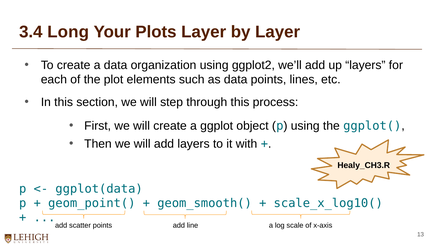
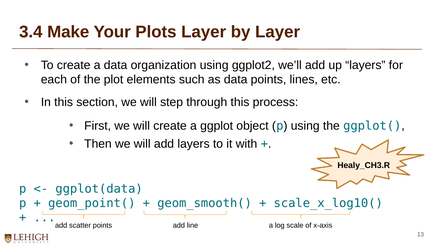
Long: Long -> Make (68, 32)
